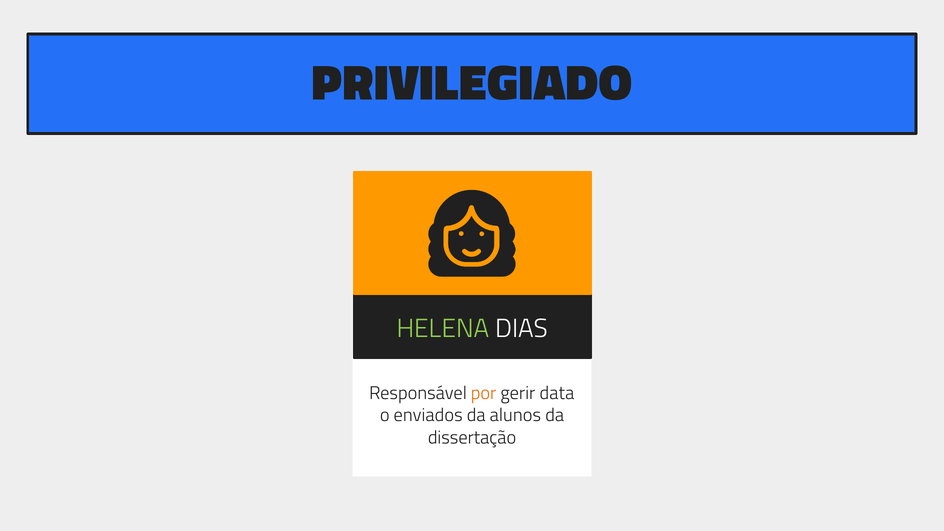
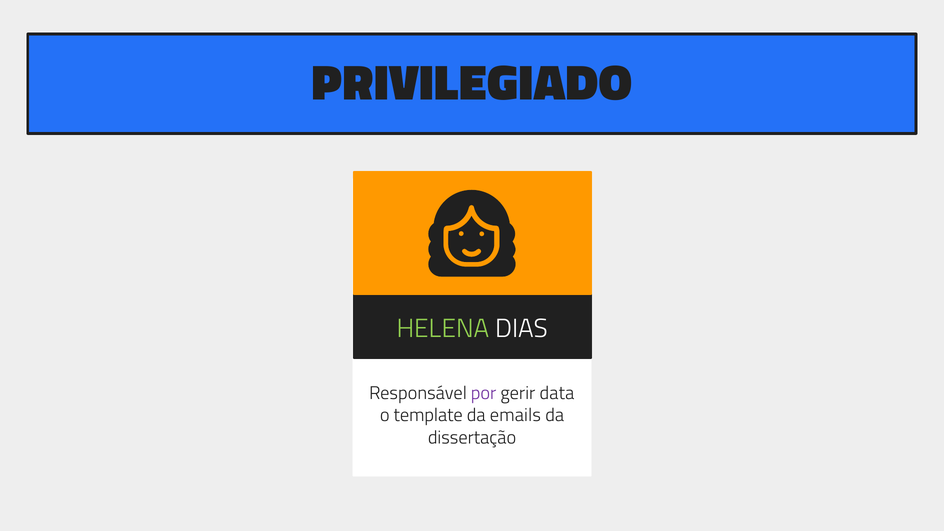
por colour: orange -> purple (484, 393)
enviados: enviados -> template (428, 415)
alunos: alunos -> emails (515, 415)
